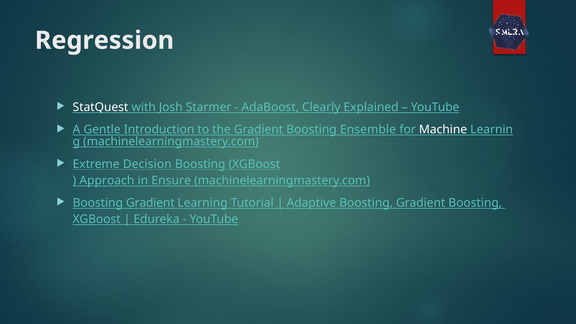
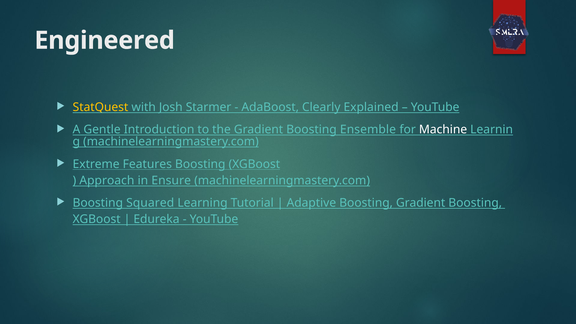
Regression: Regression -> Engineered (105, 40)
StatQuest colour: white -> yellow (100, 107)
Decision: Decision -> Features (147, 164)
Gradient: Gradient -> Squared (150, 203)
